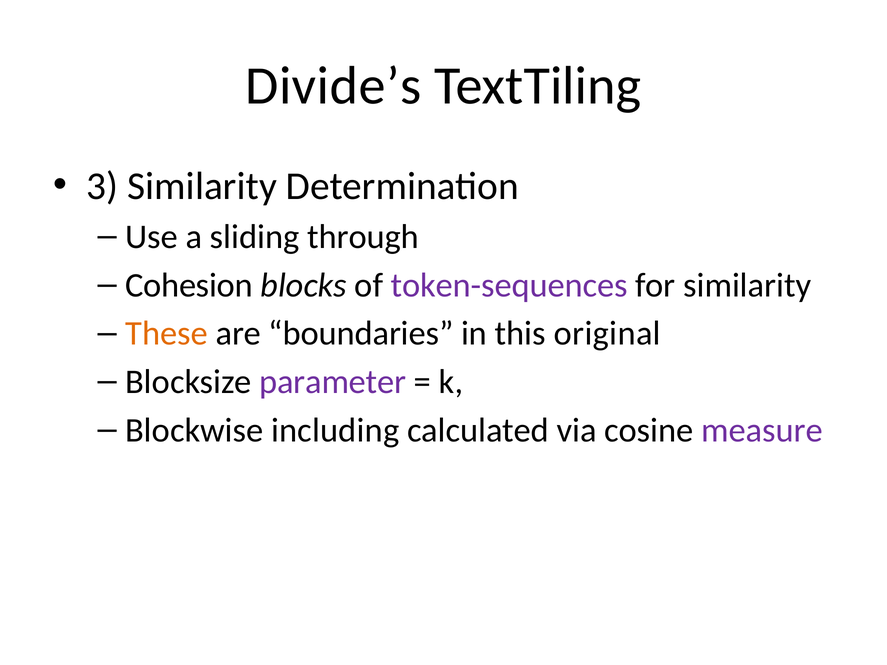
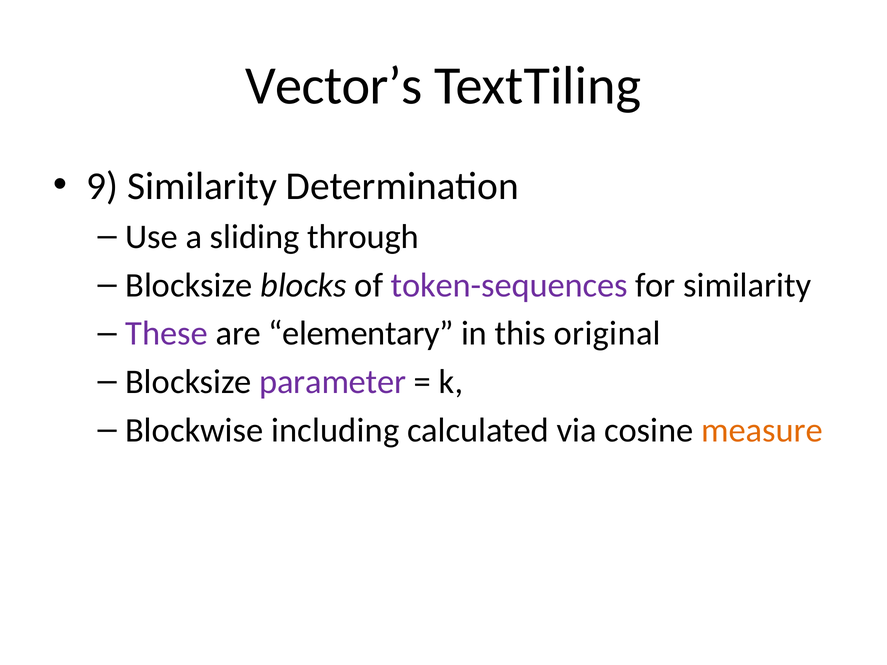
Divide’s: Divide’s -> Vector’s (334, 86)
3: 3 -> 9 (102, 186)
Cohesion: Cohesion -> Blocksize (189, 285)
These colour: orange -> purple (167, 334)
boundaries: boundaries -> elementary (361, 334)
measure colour: purple -> orange (762, 430)
